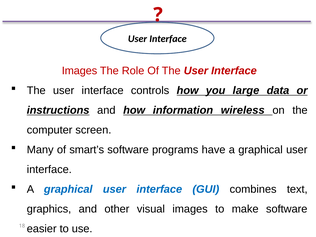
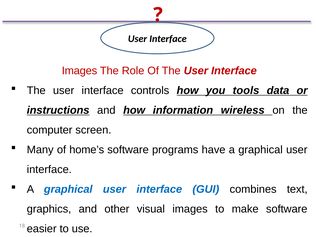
large: large -> tools (246, 90)
smart’s: smart’s -> home’s (87, 150)
